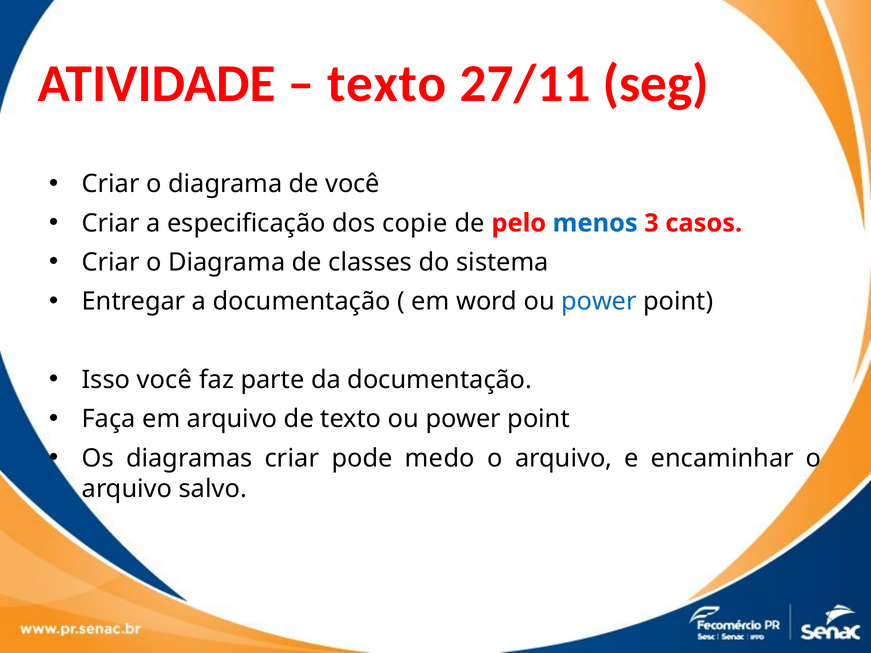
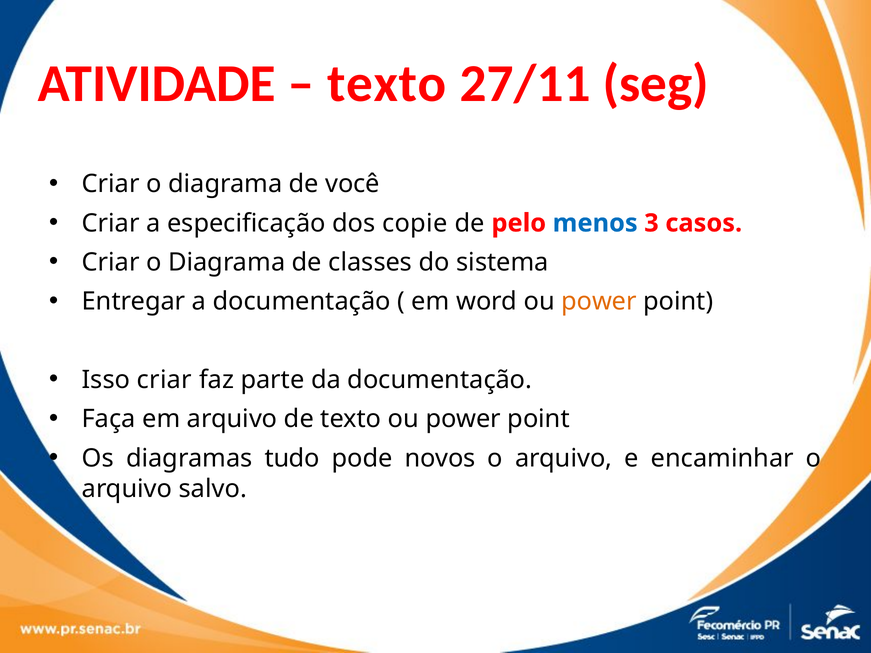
power colour: blue -> orange (599, 302)
Isso você: você -> criar (164, 380)
diagramas criar: criar -> tudo (292, 458)
medo: medo -> novos (440, 458)
